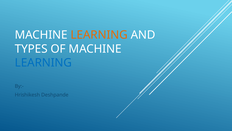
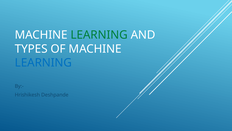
LEARNING colour: orange -> green (99, 35)
